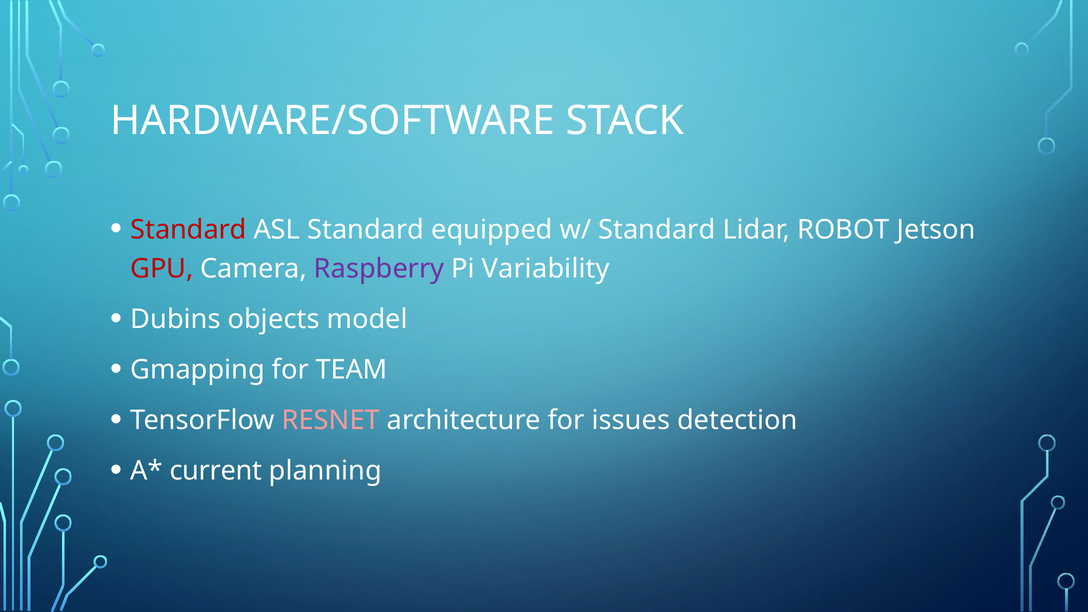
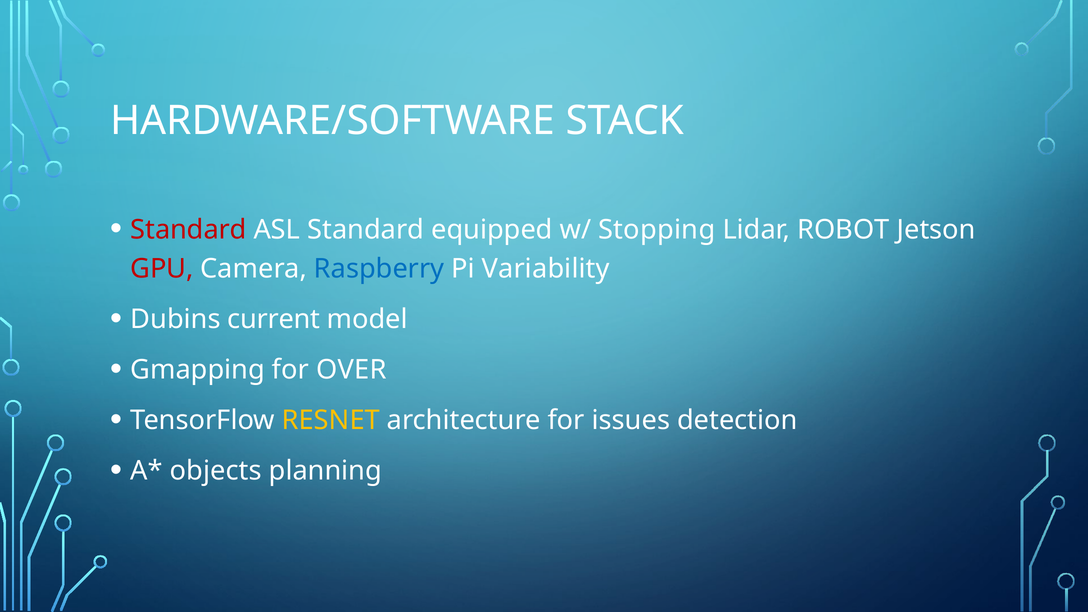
w/ Standard: Standard -> Stopping (657, 230)
Raspberry colour: purple -> blue (379, 269)
objects: objects -> current (274, 319)
TEAM: TEAM -> OVER (351, 370)
RESNET colour: pink -> yellow (331, 420)
current: current -> objects (216, 471)
